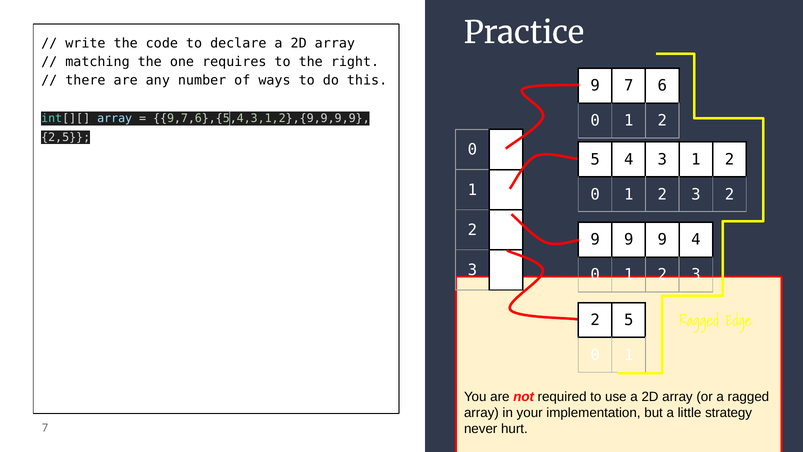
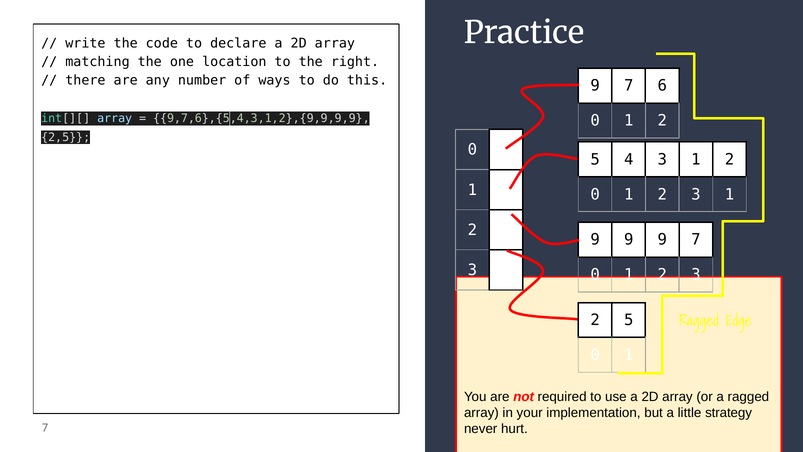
requires: requires -> location (234, 62)
2: 2 -> 1 (730, 194)
9 9 4: 4 -> 7 (696, 240)
